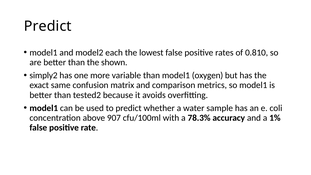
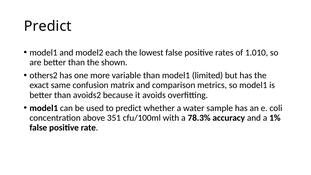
0.810: 0.810 -> 1.010 (257, 53)
simply2: simply2 -> others2 (44, 75)
oxygen: oxygen -> limited (207, 75)
tested2: tested2 -> avoids2 (87, 95)
907: 907 -> 351 (114, 118)
